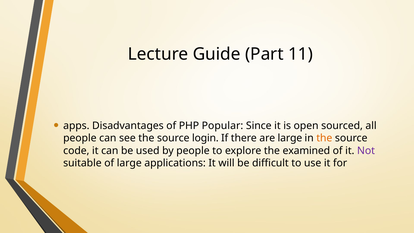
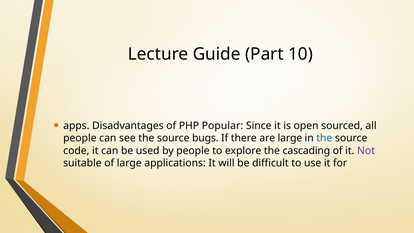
11: 11 -> 10 (301, 54)
login: login -> bugs (205, 138)
the colour: orange -> blue (324, 138)
examined: examined -> cascading (306, 151)
